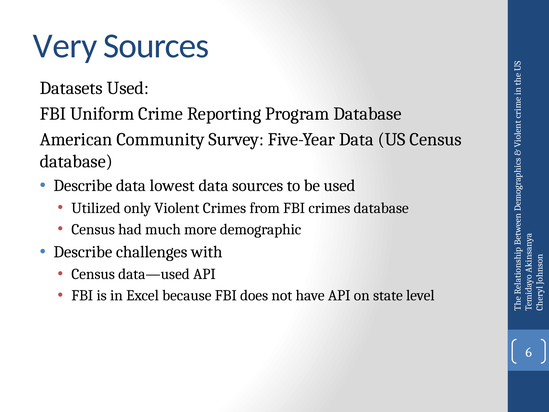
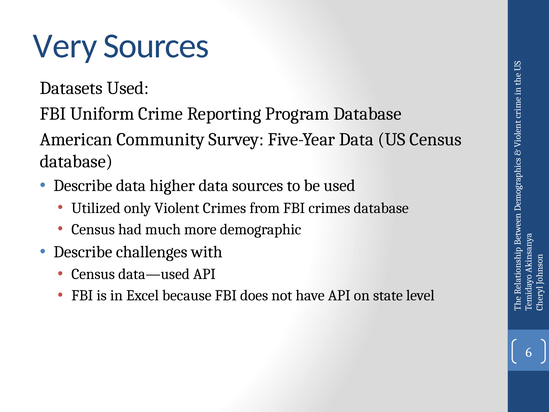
lowest: lowest -> higher (172, 186)
